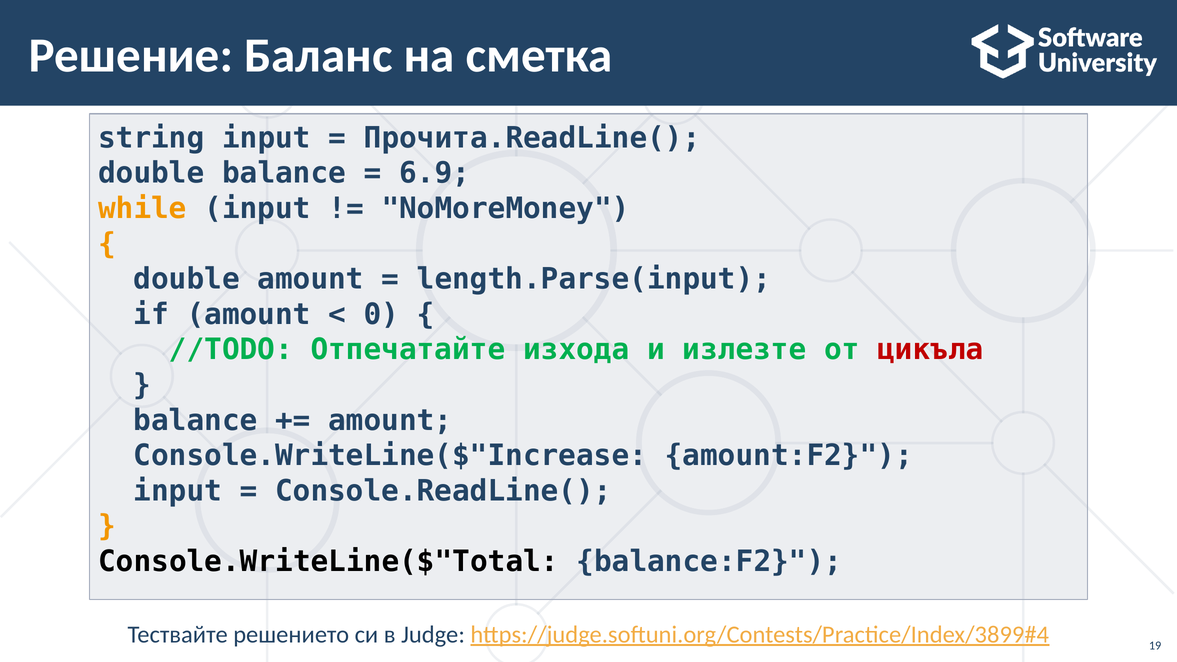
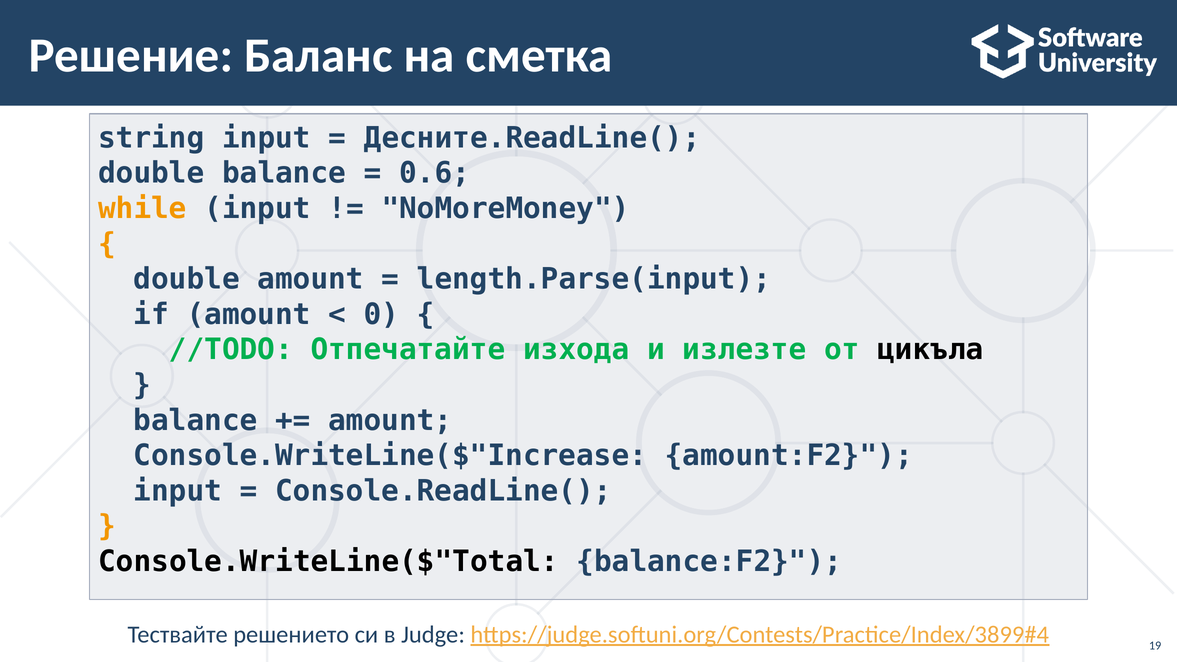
Прочита.ReadLine(: Прочита.ReadLine( -> Десните.ReadLine( (532, 138)
6.9: 6.9 -> 0.6 (435, 173)
цикъла colour: red -> black (930, 350)
